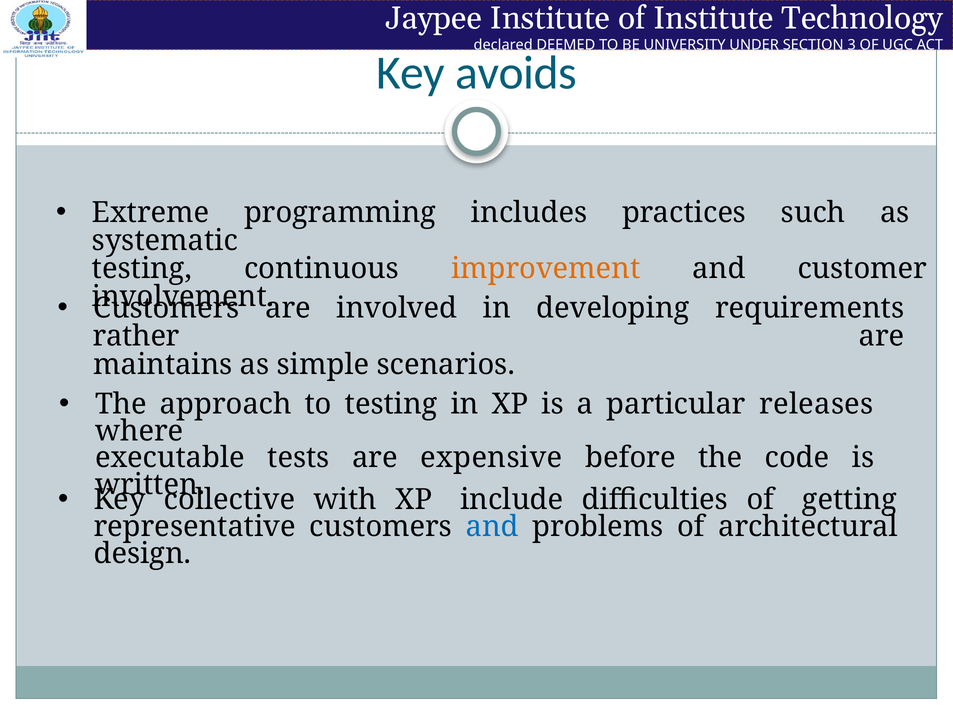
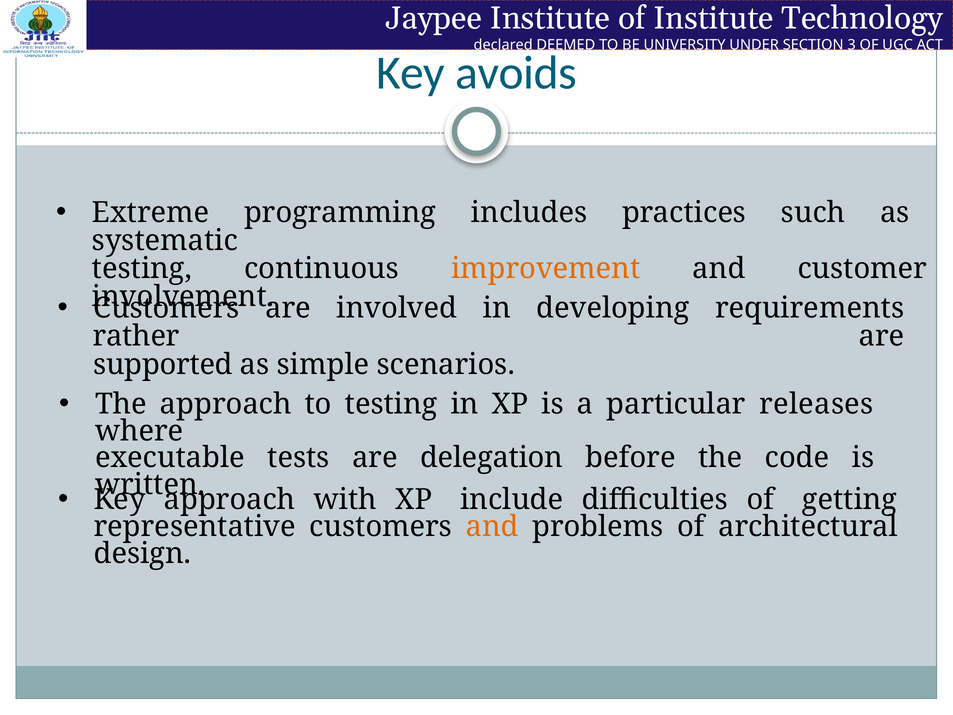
maintains: maintains -> supported (163, 364)
expensive: expensive -> delegation (492, 458)
collective: collective -> approach (230, 500)
and colour: blue -> orange (492, 527)
